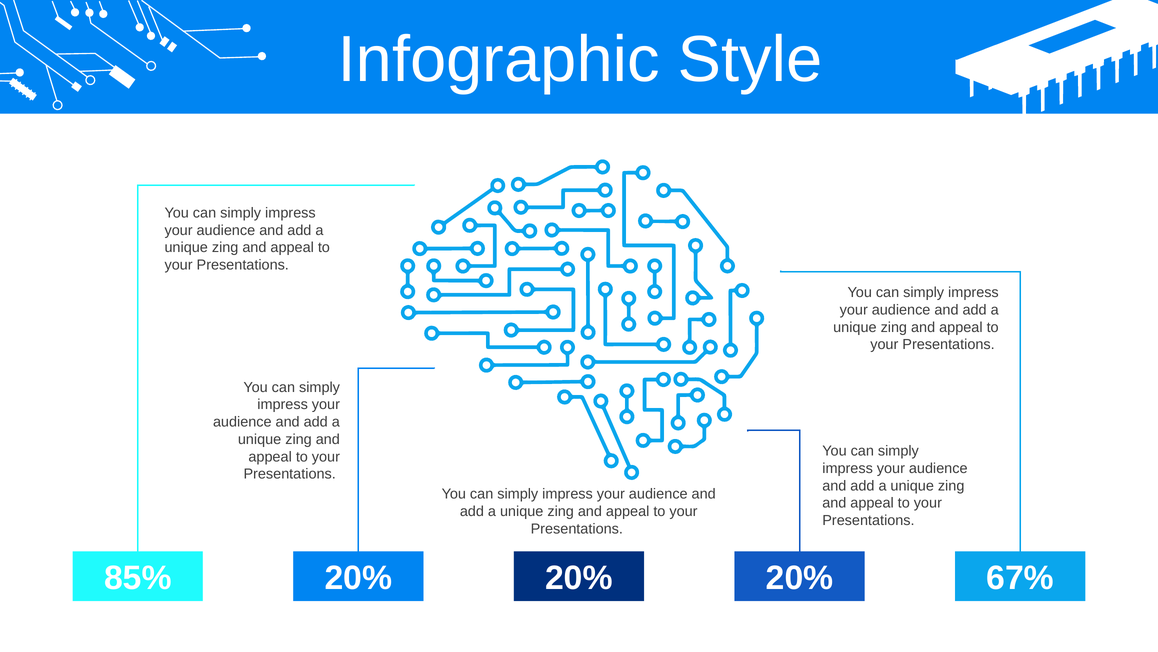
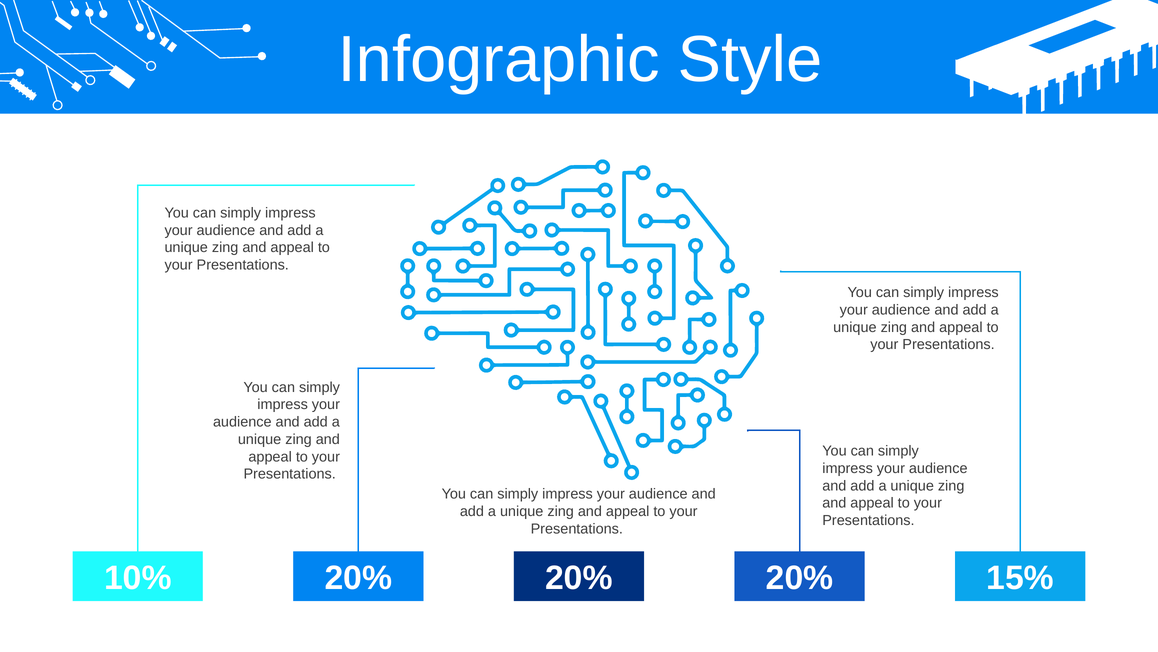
85%: 85% -> 10% (138, 578)
67%: 67% -> 15% (1020, 578)
